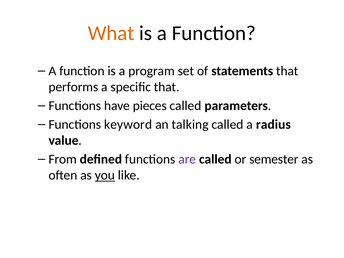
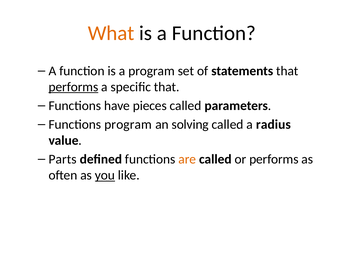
performs underline: none -> present (73, 87)
Functions keyword: keyword -> program (128, 124)
talking: talking -> solving (190, 124)
From: From -> Parts (63, 159)
are colour: purple -> orange (187, 159)
or semester: semester -> performs (274, 159)
